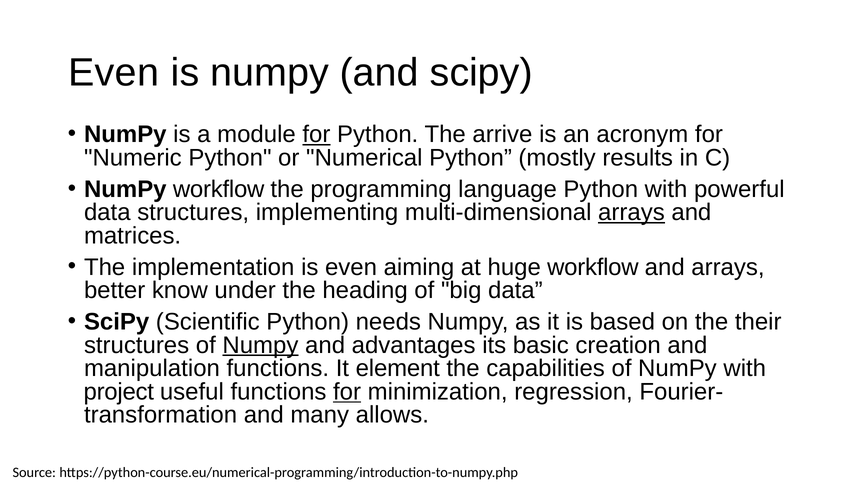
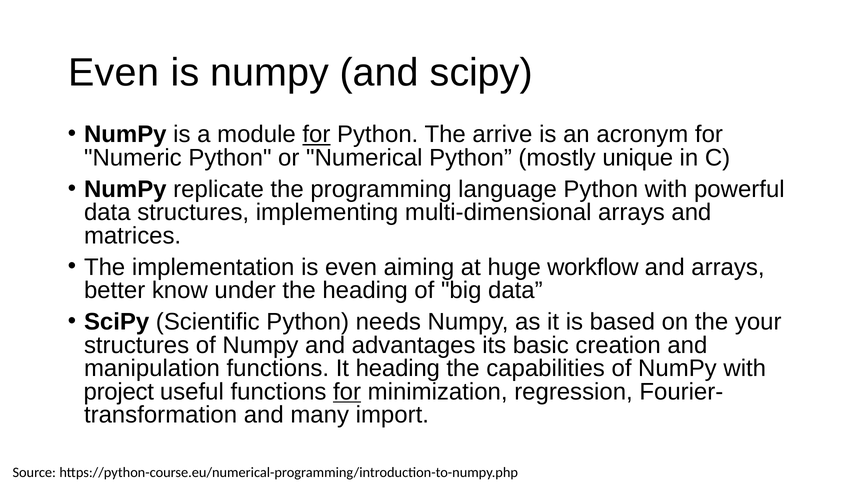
results: results -> unique (638, 158)
NumPy workflow: workflow -> replicate (219, 189)
arrays underline: present -> none (631, 212)
their: their -> your (758, 322)
Numpy underline: present -> none (260, 345)
It element: element -> heading (398, 368)
allows: allows -> import (392, 415)
